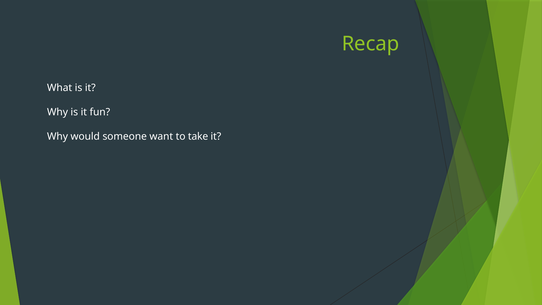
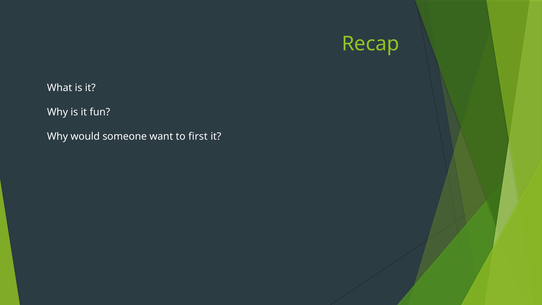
take: take -> first (198, 136)
